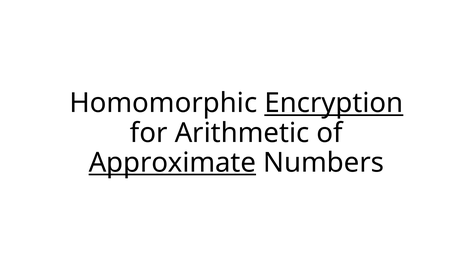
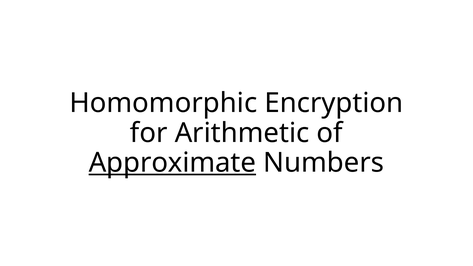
Encryption underline: present -> none (334, 103)
